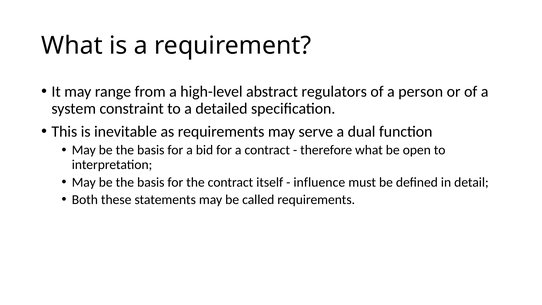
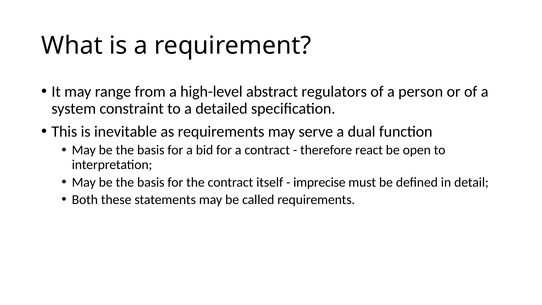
therefore what: what -> react (369, 150)
influence: influence -> imprecise (319, 182)
